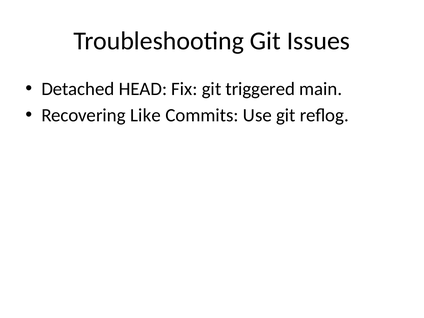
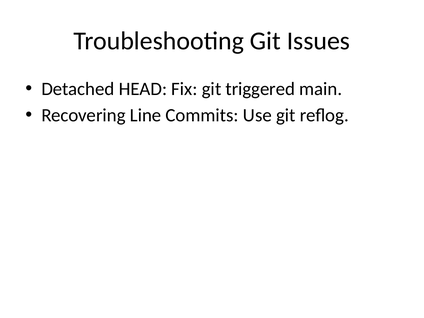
Like: Like -> Line (146, 115)
